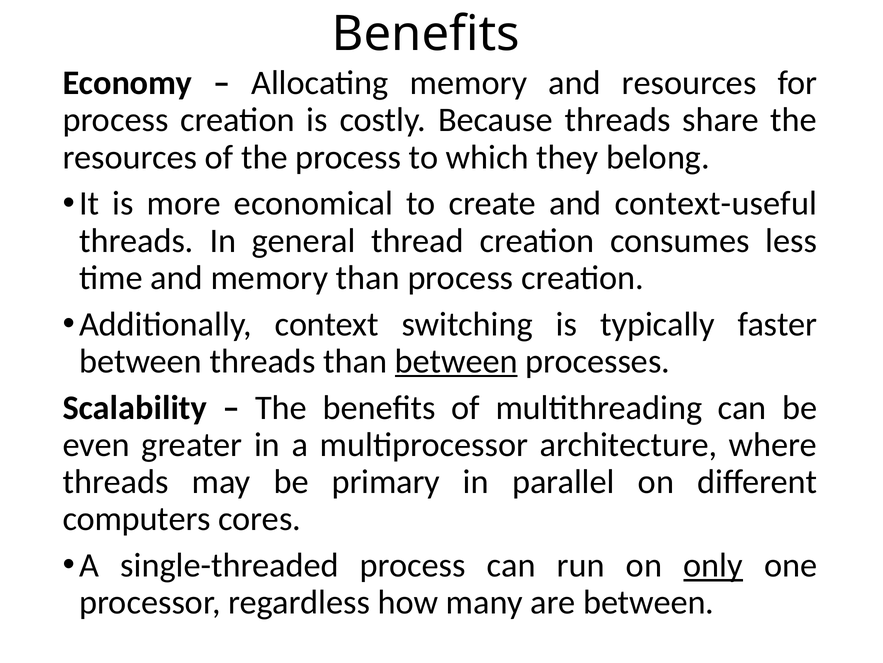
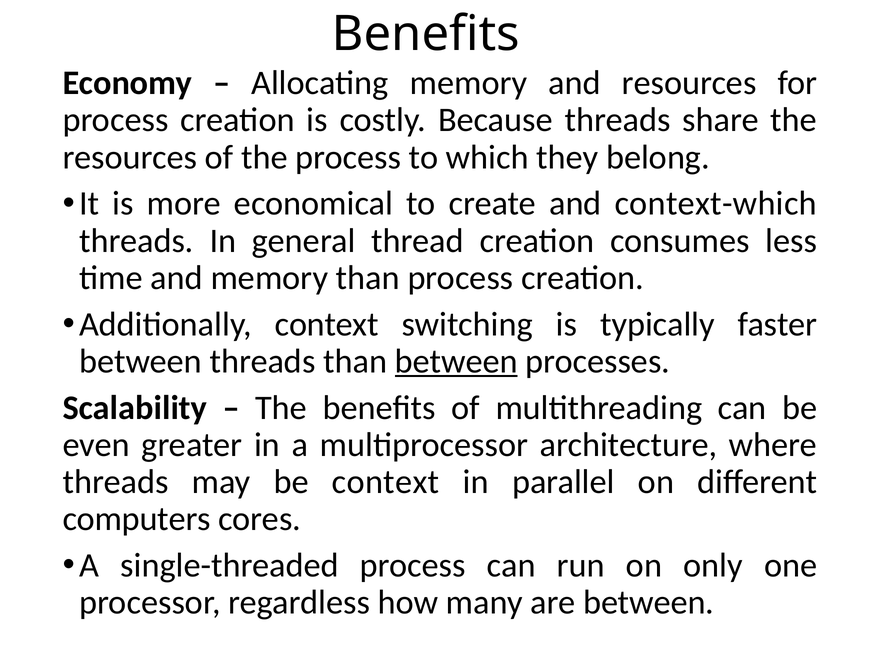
context-useful: context-useful -> context-which (716, 203)
be primary: primary -> context (386, 481)
only underline: present -> none (713, 565)
